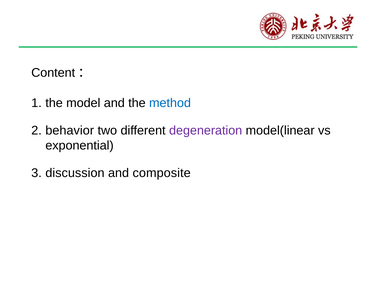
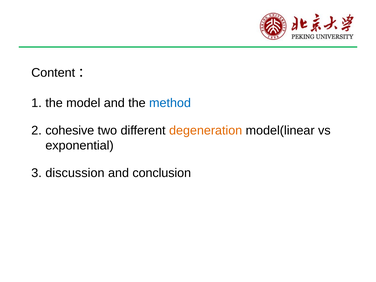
behavior: behavior -> cohesive (70, 130)
degeneration colour: purple -> orange (206, 130)
composite: composite -> conclusion (162, 173)
